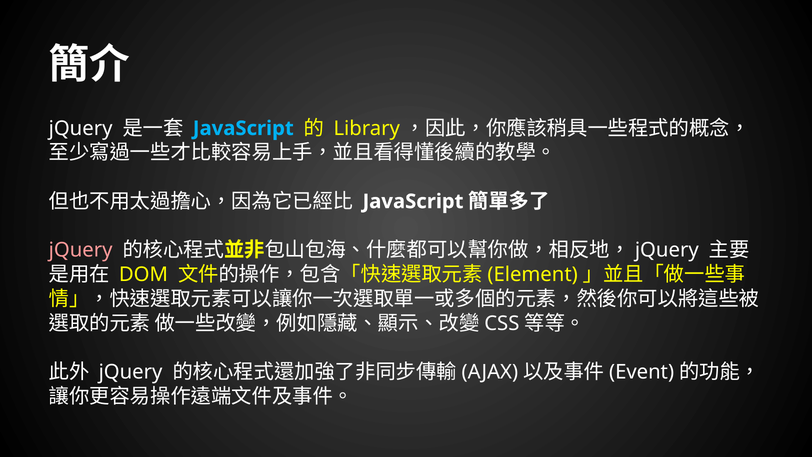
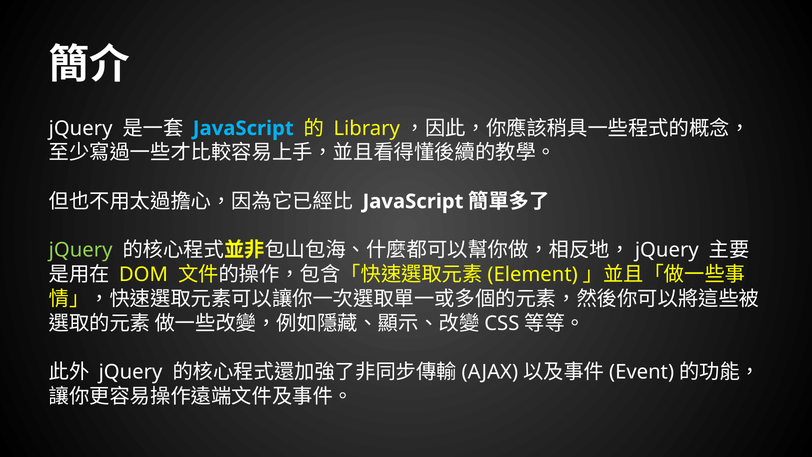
jQuery colour: pink -> light green (81, 250)
